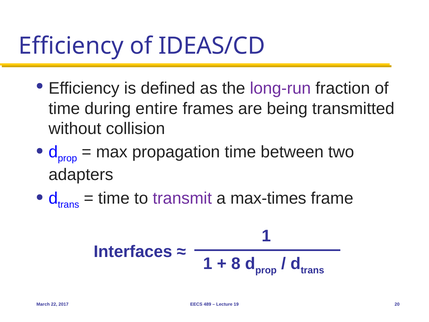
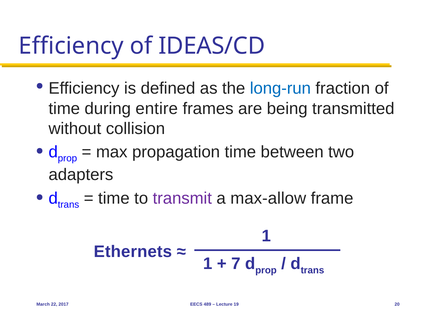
long-run colour: purple -> blue (280, 88)
max-times: max-times -> max-allow (268, 198)
Interfaces: Interfaces -> Ethernets (133, 251)
8: 8 -> 7 (236, 264)
